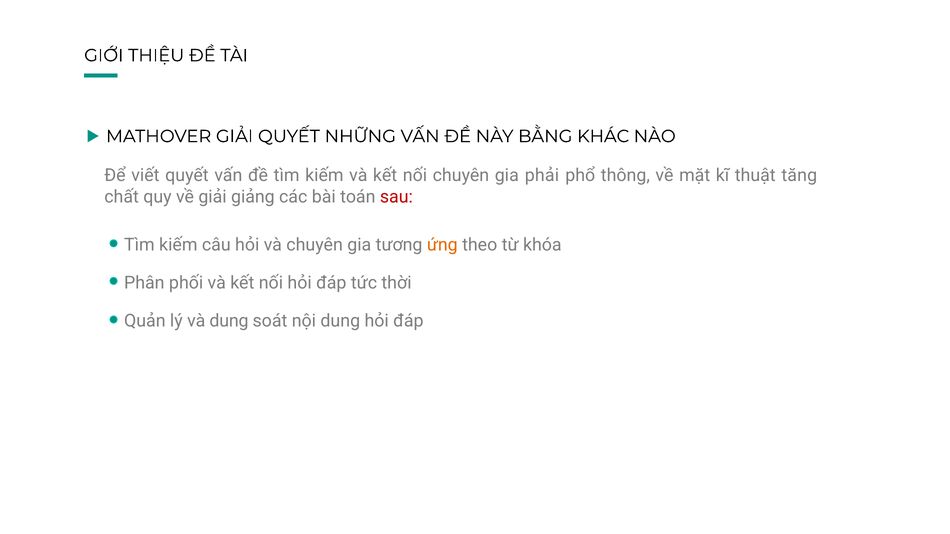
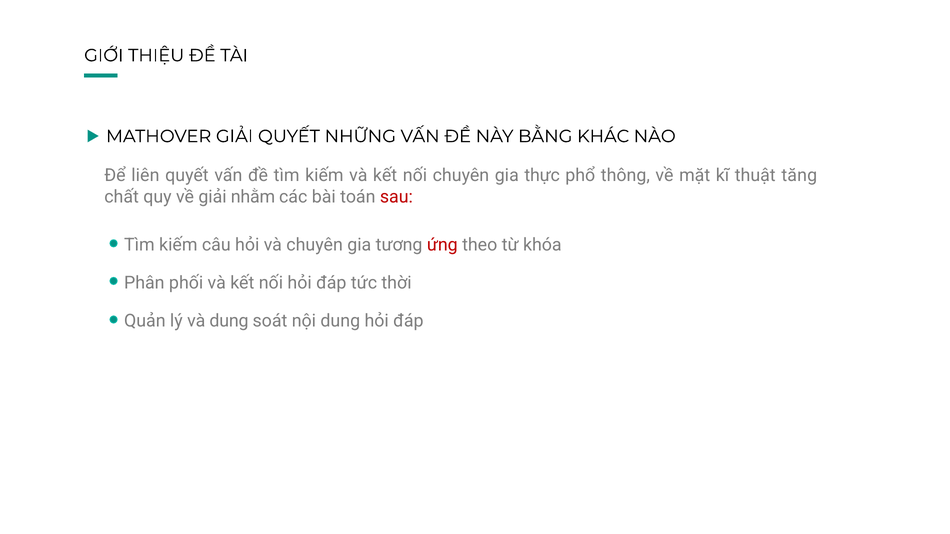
viết: viết -> liên (145, 176)
phải: phải -> thực (542, 176)
giảng: giảng -> nhằm (253, 197)
ứng colour: orange -> red (442, 245)
